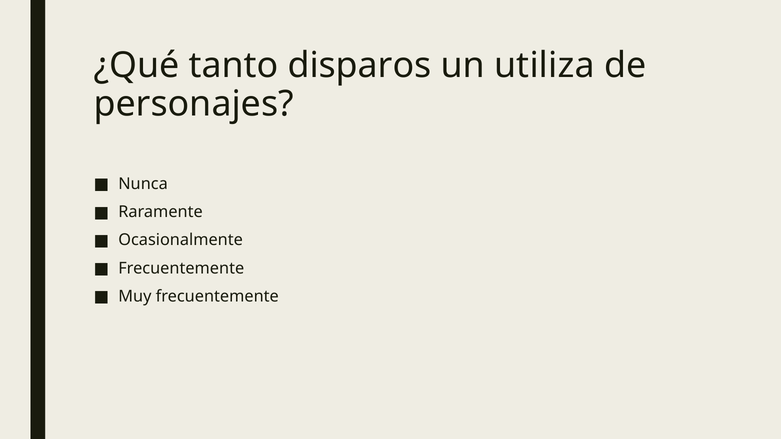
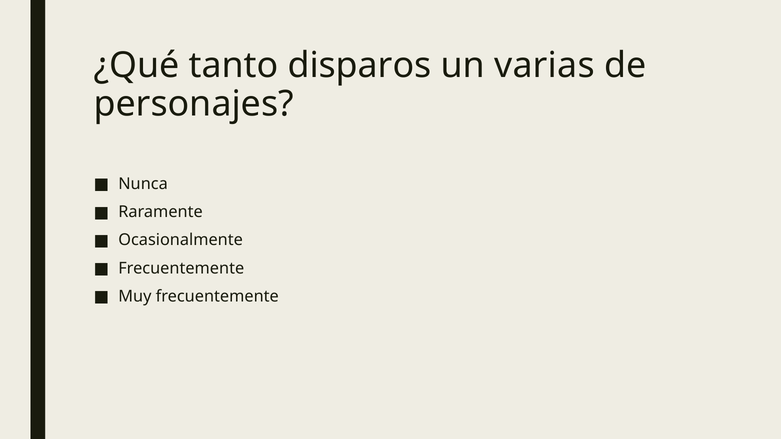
utiliza: utiliza -> varias (544, 66)
